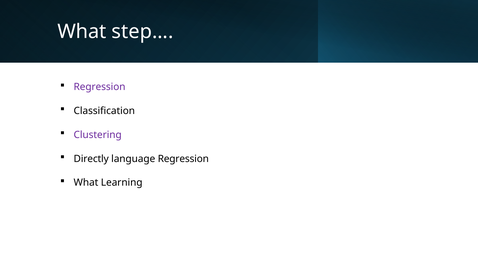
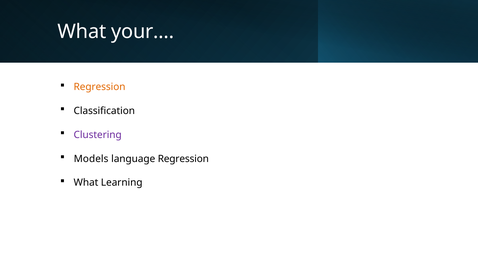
step…: step… -> your… (143, 32)
Regression colour: purple -> orange (100, 87)
Directly: Directly -> Models (91, 159)
